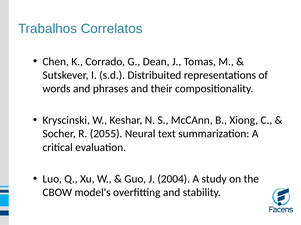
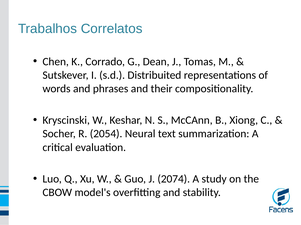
2055: 2055 -> 2054 (106, 134)
2004: 2004 -> 2074 (174, 180)
